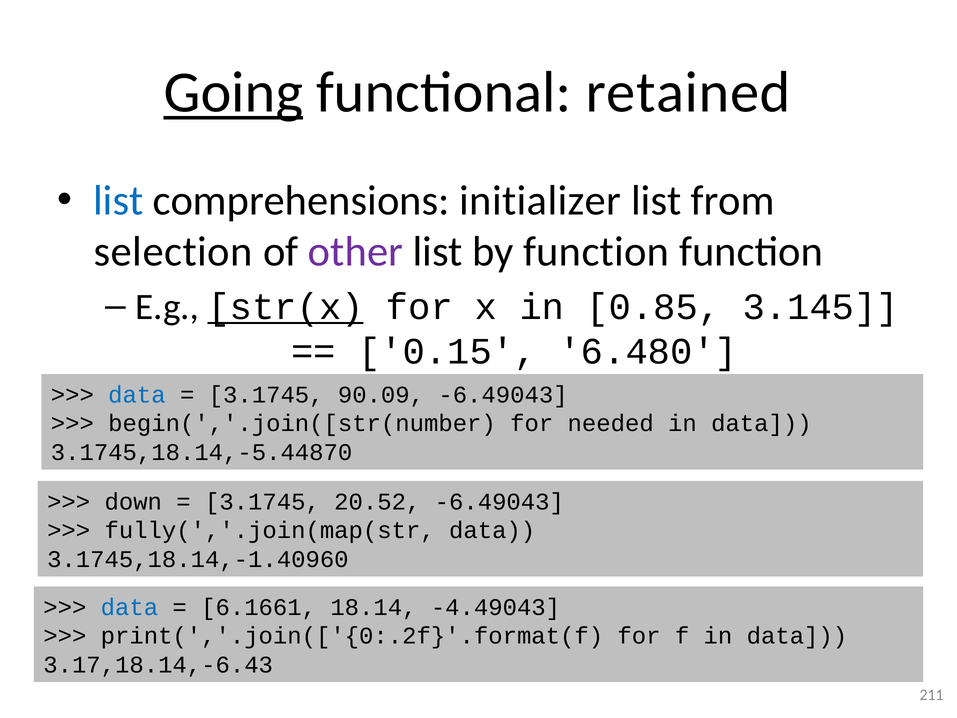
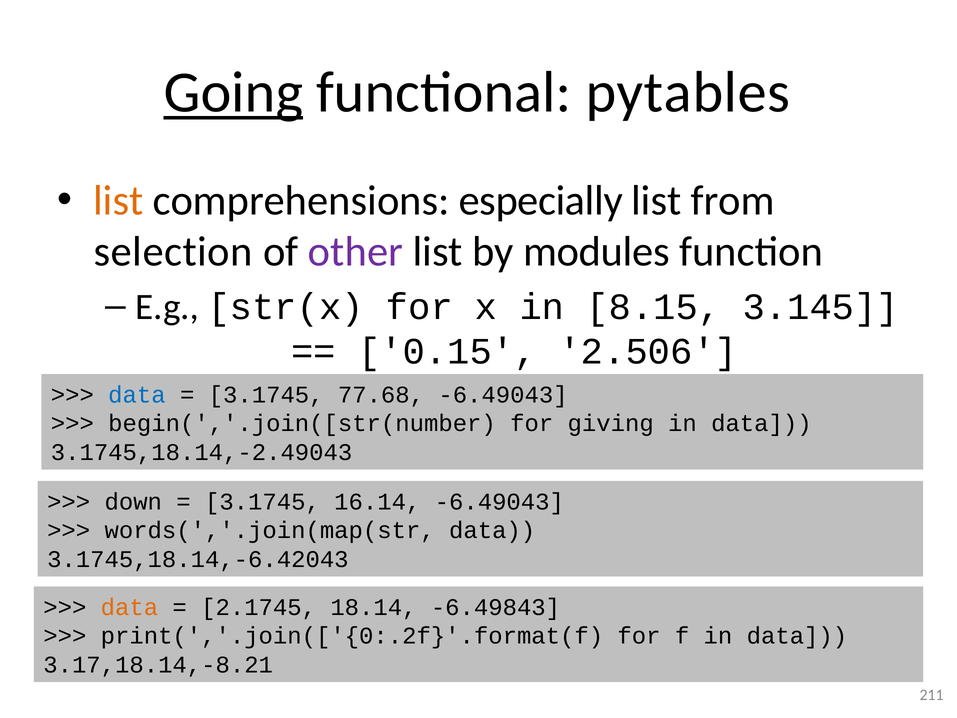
retained: retained -> pytables (688, 93)
list colour: blue -> orange (118, 201)
initializer: initializer -> especially (541, 201)
by function: function -> modules (596, 252)
str(x underline: present -> none (286, 307)
0.85: 0.85 -> 8.15 (653, 307)
6.480: 6.480 -> 2.506 (648, 351)
90.09: 90.09 -> 77.68 (381, 395)
needed: needed -> giving (611, 423)
3.1745,18.14,-5.44870: 3.1745,18.14,-5.44870 -> 3.1745,18.14,-2.49043 (202, 452)
20.52: 20.52 -> 16.14 (377, 501)
fully(','.join(map(str: fully(','.join(map(str -> words(','.join(map(str (270, 530)
3.1745,18.14,-1.40960: 3.1745,18.14,-1.40960 -> 3.1745,18.14,-6.42043 (198, 559)
data colour: blue -> orange (129, 607)
6.1661: 6.1661 -> 2.1745 (259, 607)
-4.49043: -4.49043 -> -6.49843 (495, 607)
3.17,18.14,-6.43: 3.17,18.14,-6.43 -> 3.17,18.14,-8.21 (158, 664)
